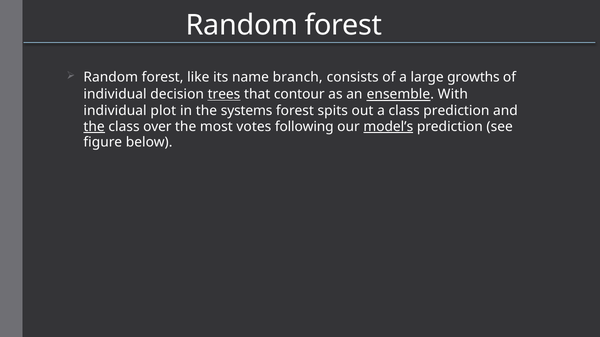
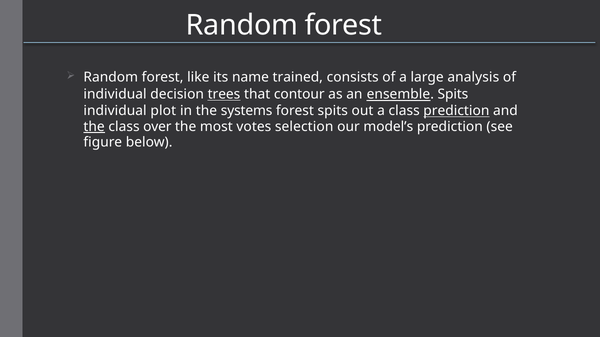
branch: branch -> trained (298, 78)
growths: growths -> analysis (473, 78)
ensemble With: With -> Spits (453, 94)
prediction underline: none -> present (456, 111)
following: following -> selection (304, 127)
model’s underline: present -> none (388, 127)
